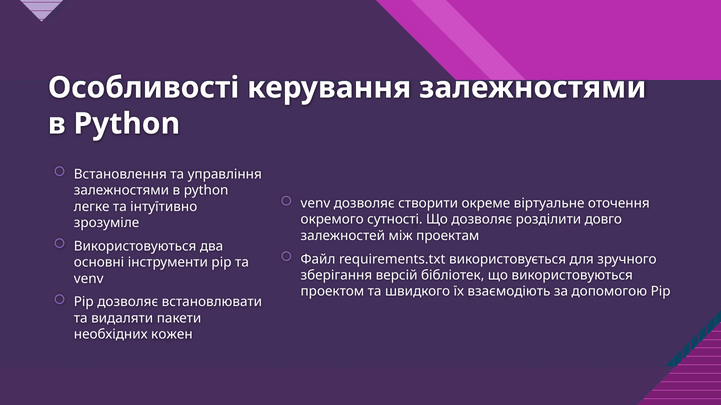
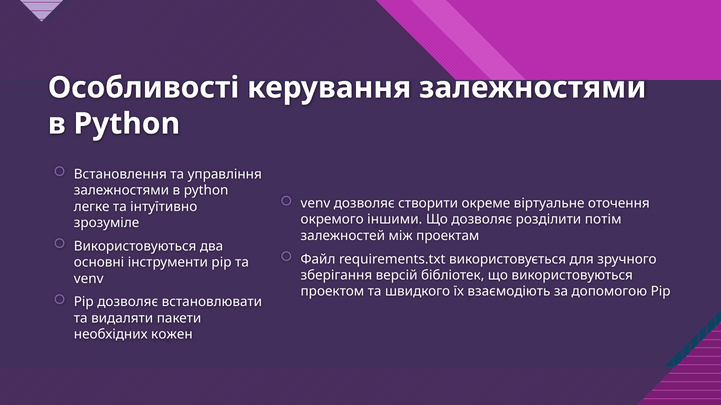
сутності: сутності -> іншими (395, 220)
довго: довго -> потім (603, 220)
